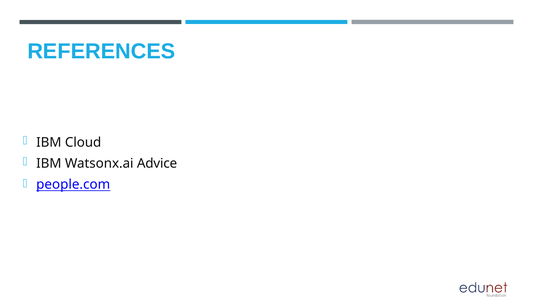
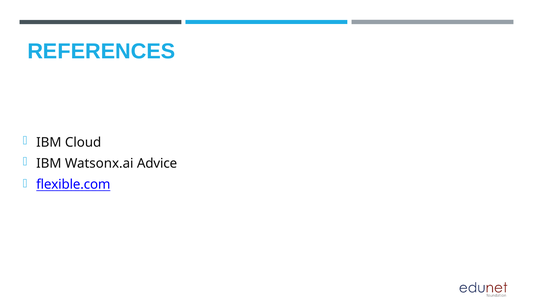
people.com: people.com -> flexible.com (73, 184)
